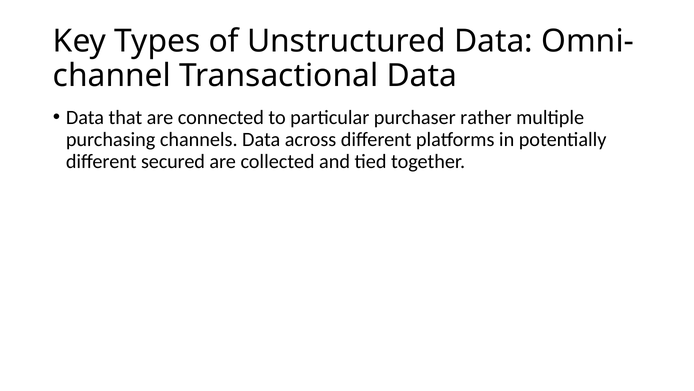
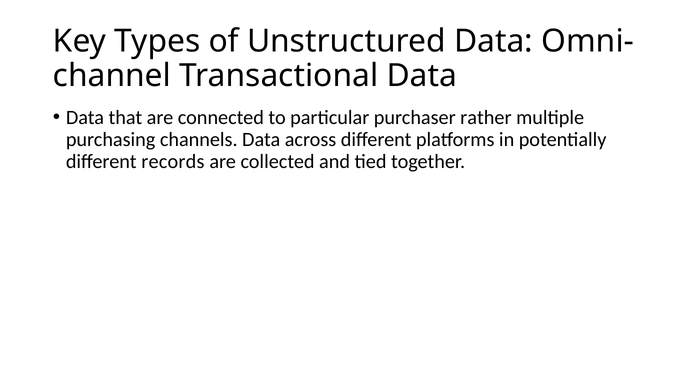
secured: secured -> records (173, 161)
